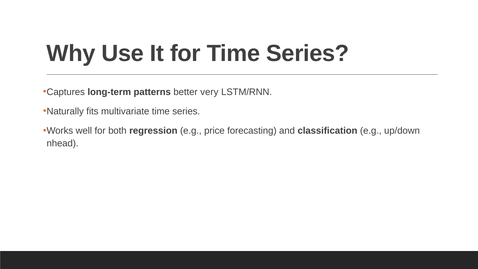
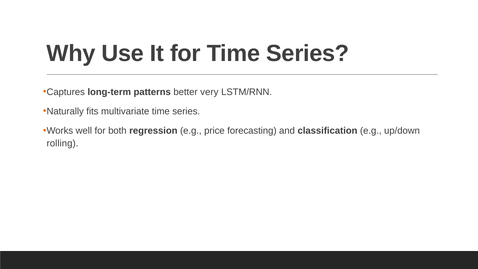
nhead: nhead -> rolling (63, 143)
